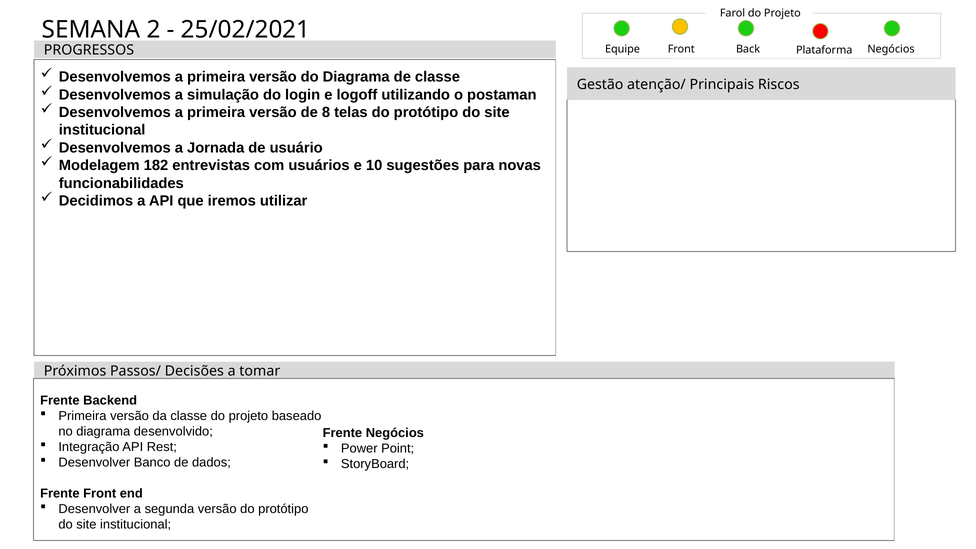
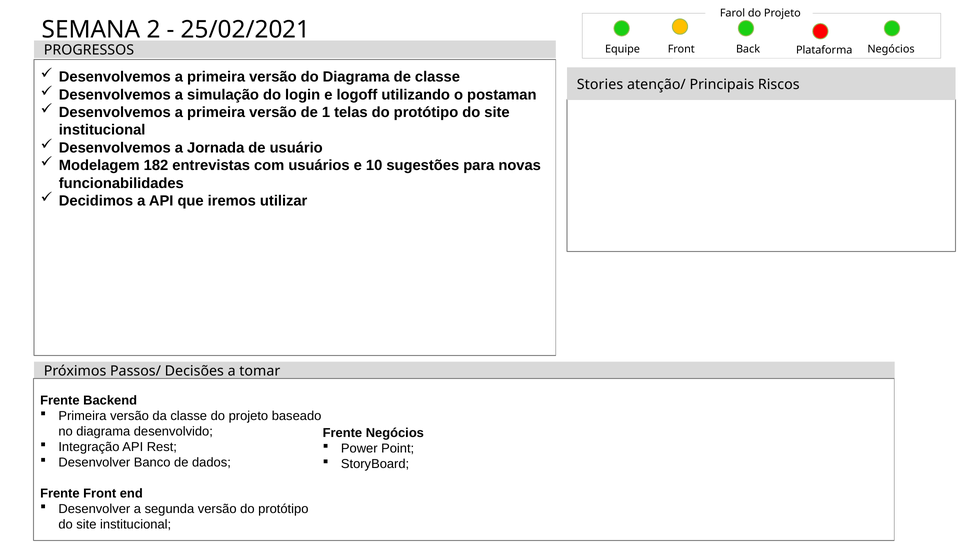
Gestão: Gestão -> Stories (600, 85)
8: 8 -> 1 (326, 112)
